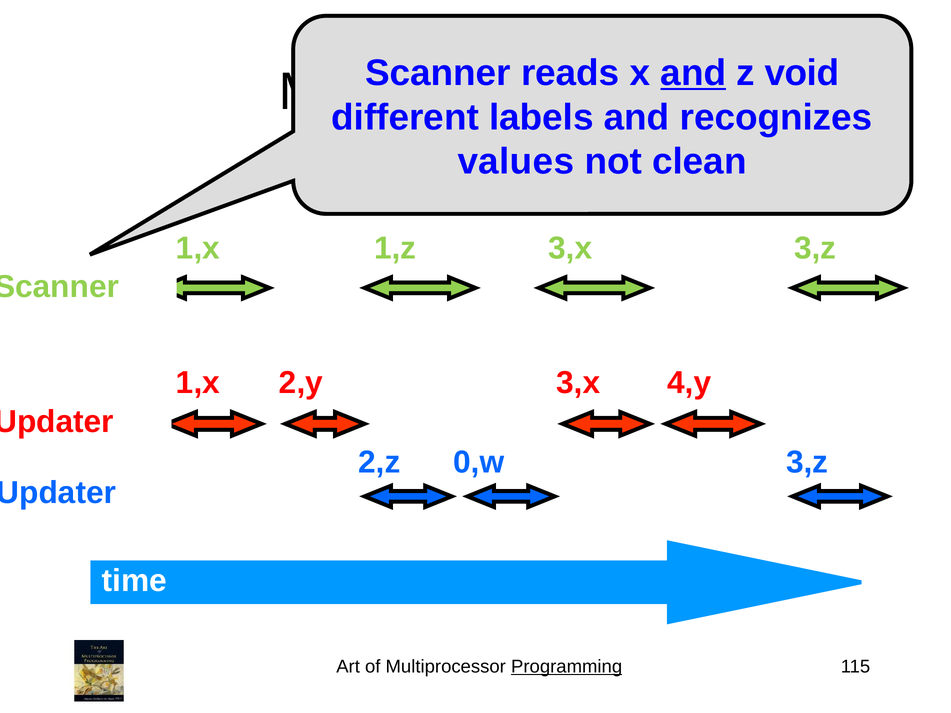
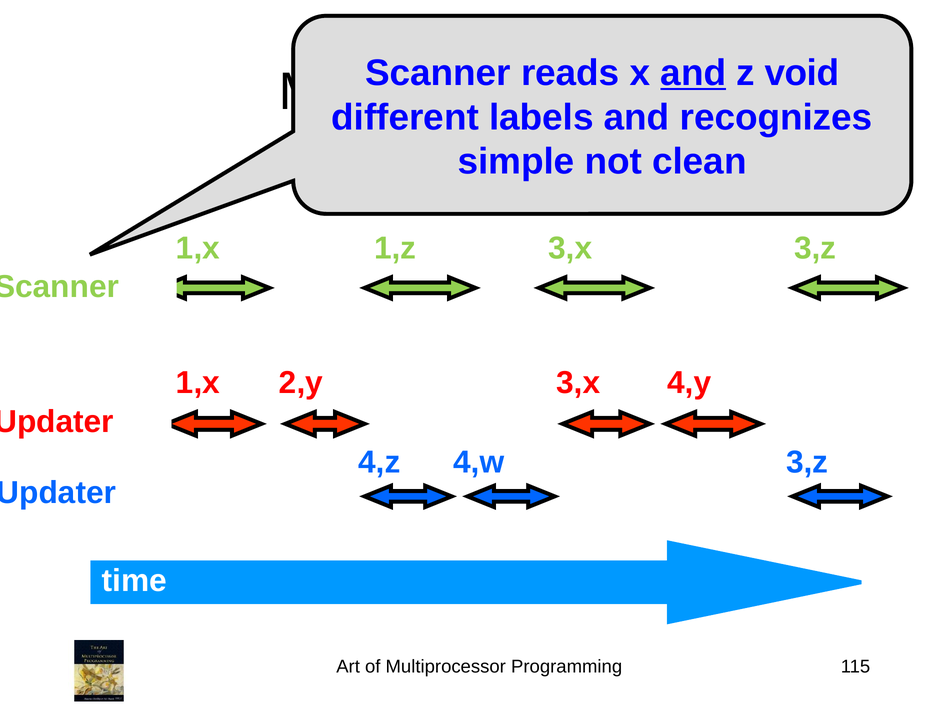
values: values -> simple (516, 162)
2,z: 2,z -> 4,z (379, 462)
0,w: 0,w -> 4,w (479, 462)
Programming underline: present -> none (567, 667)
